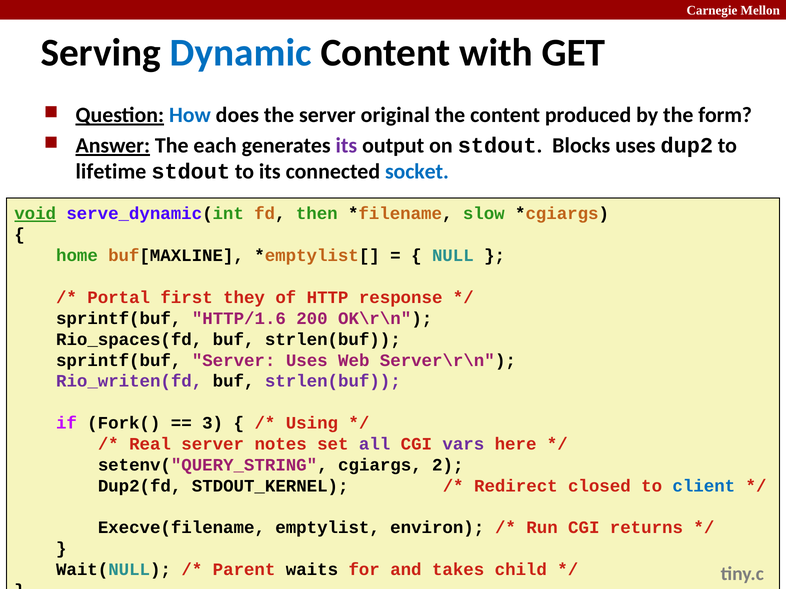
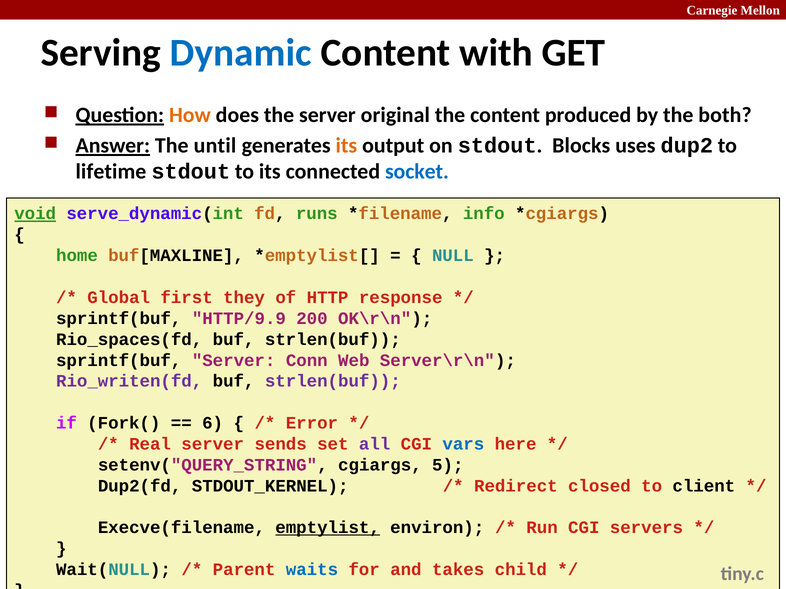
How colour: blue -> orange (190, 115)
form: form -> both (725, 115)
each: each -> until (215, 146)
its colour: purple -> orange (346, 146)
then: then -> runs (317, 214)
slow: slow -> info (484, 214)
Portal: Portal -> Global (119, 298)
HTTP/1.6: HTTP/1.6 -> HTTP/9.9 (239, 319)
Server Uses: Uses -> Conn (307, 361)
3: 3 -> 6 (213, 423)
Using: Using -> Error (312, 423)
notes: notes -> sends (281, 444)
vars colour: purple -> blue (463, 444)
2: 2 -> 5 (448, 465)
client colour: blue -> black (704, 486)
emptylist underline: none -> present (328, 528)
returns: returns -> servers (646, 528)
waits colour: black -> blue (312, 570)
